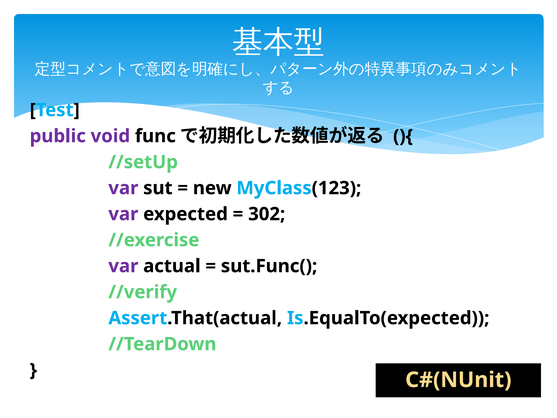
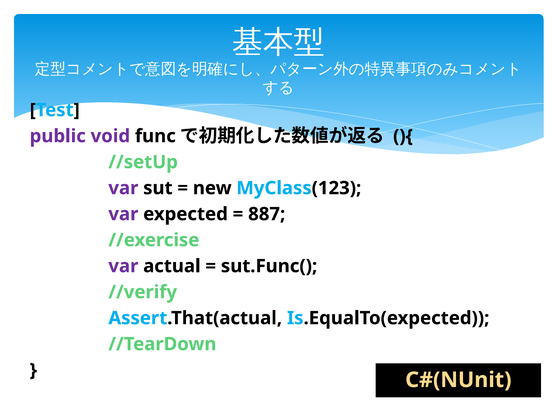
302: 302 -> 887 (267, 214)
